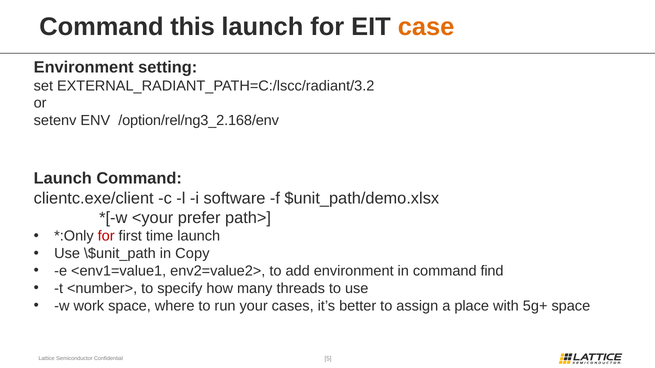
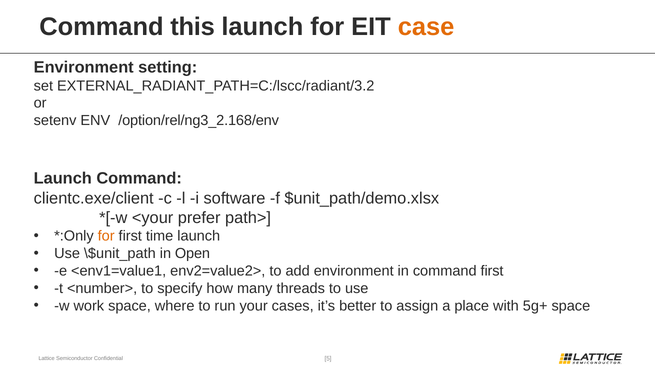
for colour: red -> orange (106, 236)
Copy: Copy -> Open (193, 254)
command find: find -> first (492, 271)
